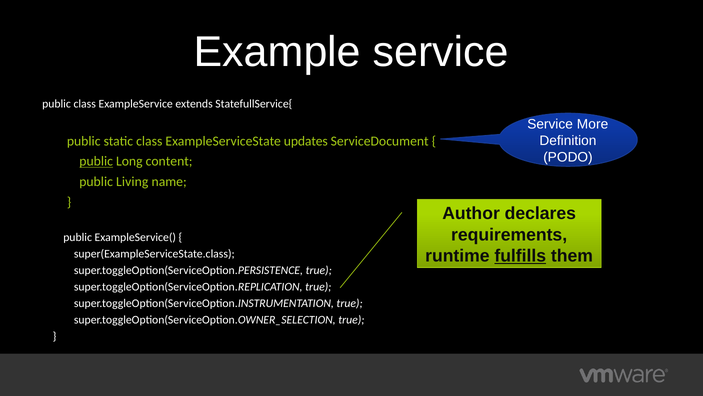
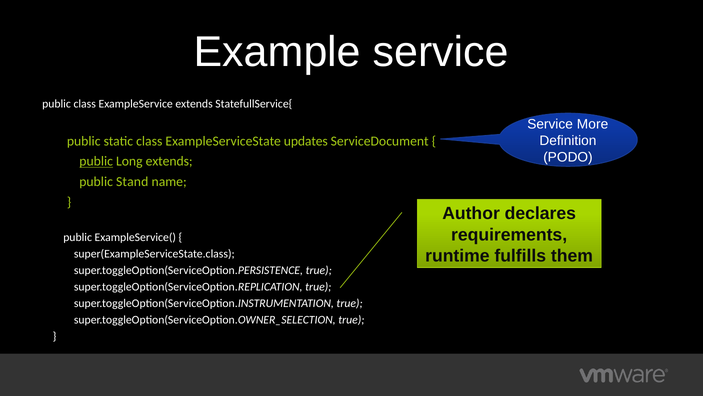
Long content: content -> extends (169, 161)
Living: Living -> Stand (132, 182)
fulfills underline: present -> none (520, 256)
